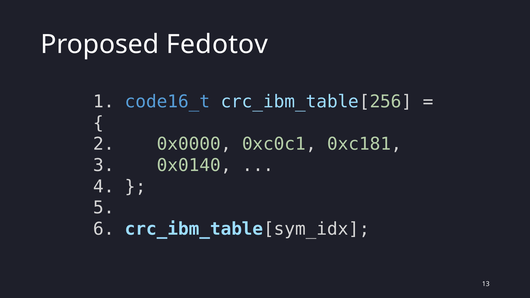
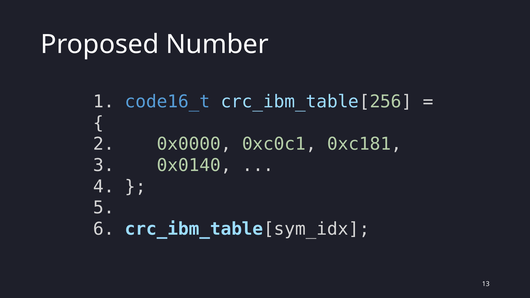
Fedotov: Fedotov -> Number (217, 45)
